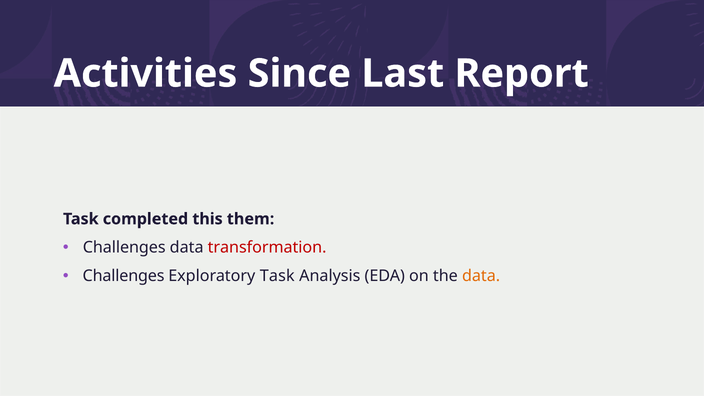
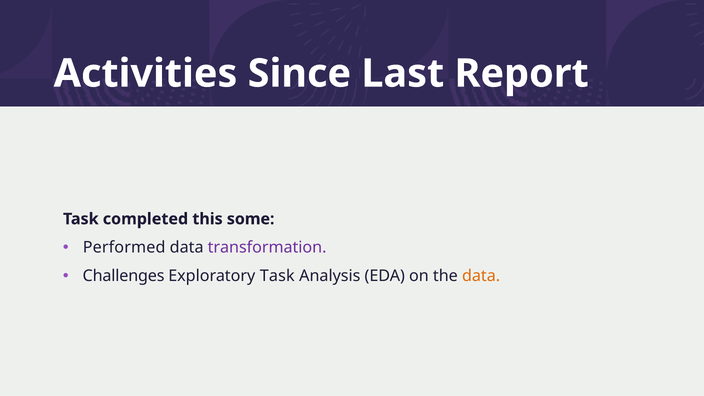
them: them -> some (251, 219)
Challenges: Challenges -> Performed (124, 248)
transformation colour: red -> purple (267, 248)
